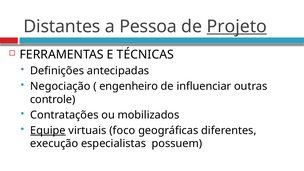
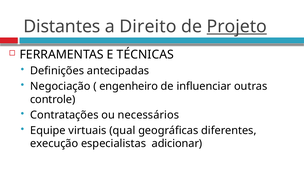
Pessoa: Pessoa -> Direito (148, 26)
mobilizados: mobilizados -> necessários (148, 115)
Equipe underline: present -> none (48, 130)
foco: foco -> qual (122, 130)
possuem: possuem -> adicionar (177, 144)
